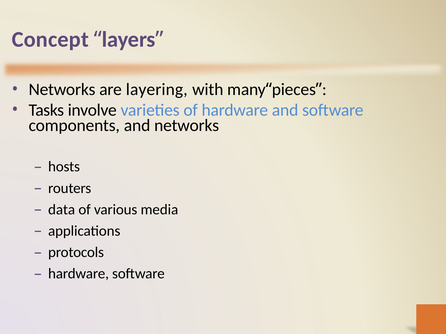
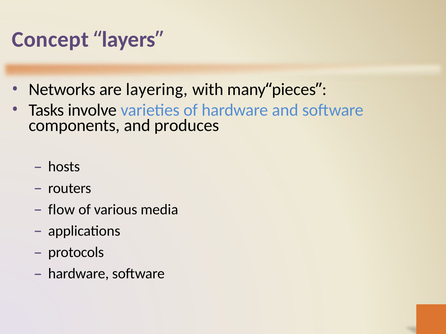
and networks: networks -> produces (187, 126)
data: data -> flow (62, 210)
